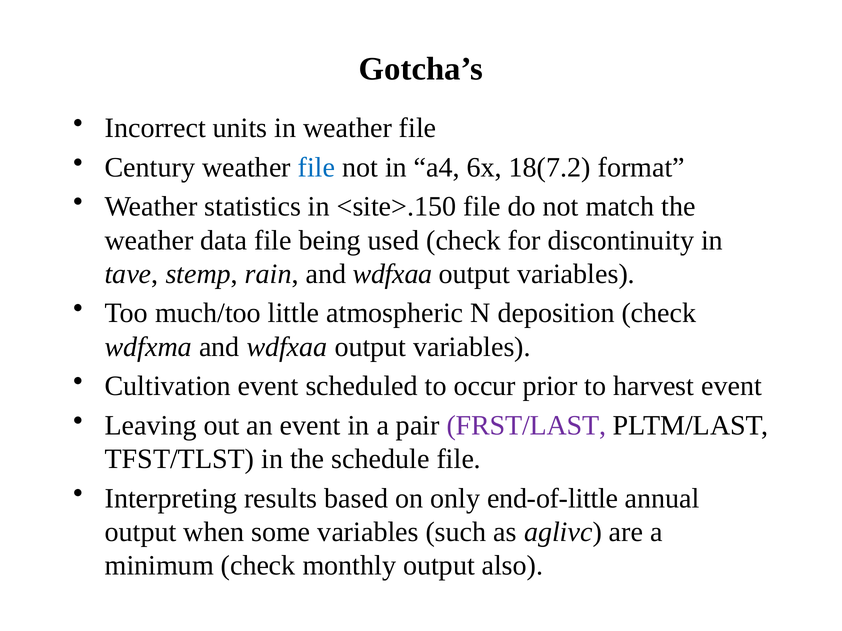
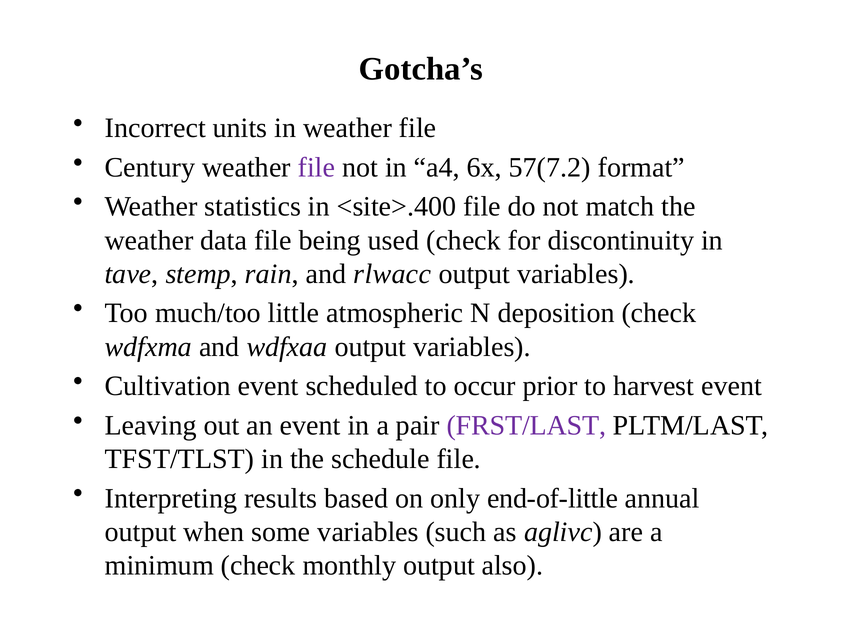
file colour: blue -> purple (316, 168)
18(7.2: 18(7.2 -> 57(7.2 (550, 168)
<site>.150: <site>.150 -> <site>.400 (397, 207)
rain and wdfxaa: wdfxaa -> rlwacc (392, 274)
